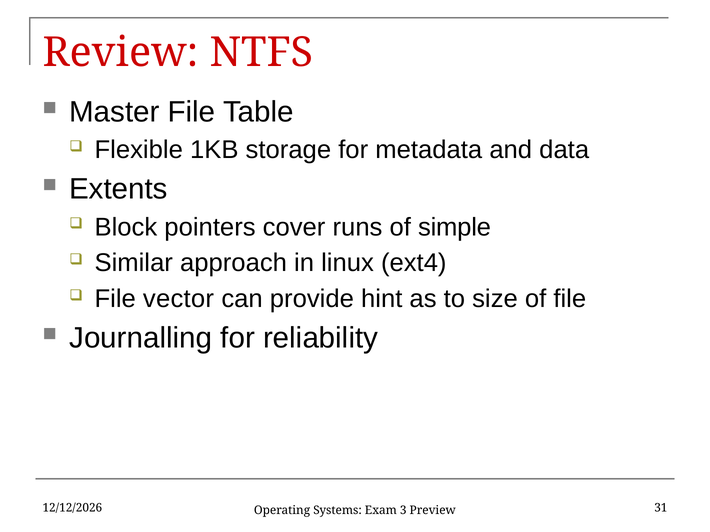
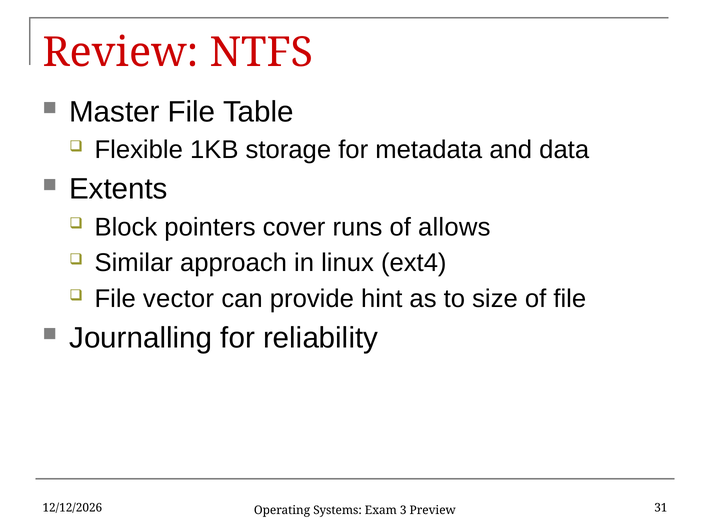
simple: simple -> allows (454, 227)
